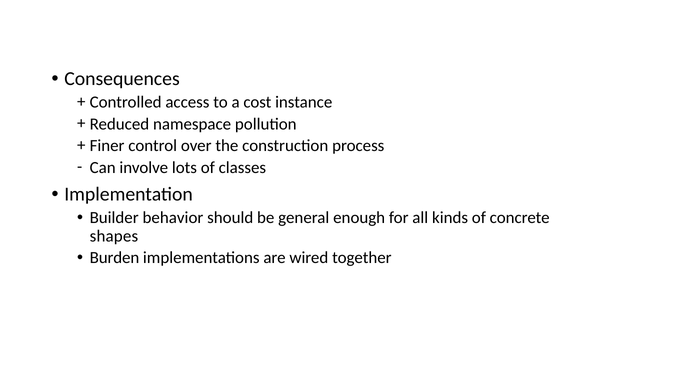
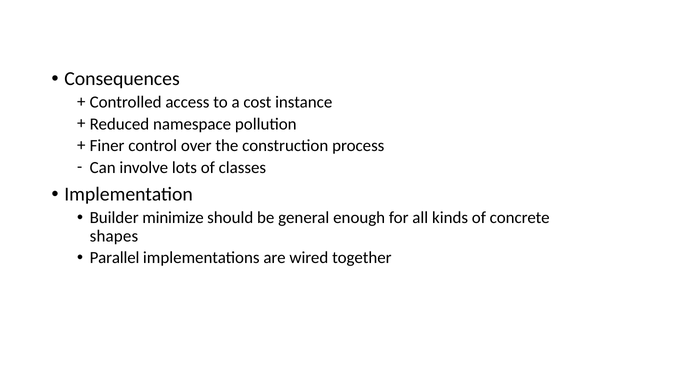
behavior: behavior -> minimize (173, 218)
Burden: Burden -> Parallel (115, 258)
